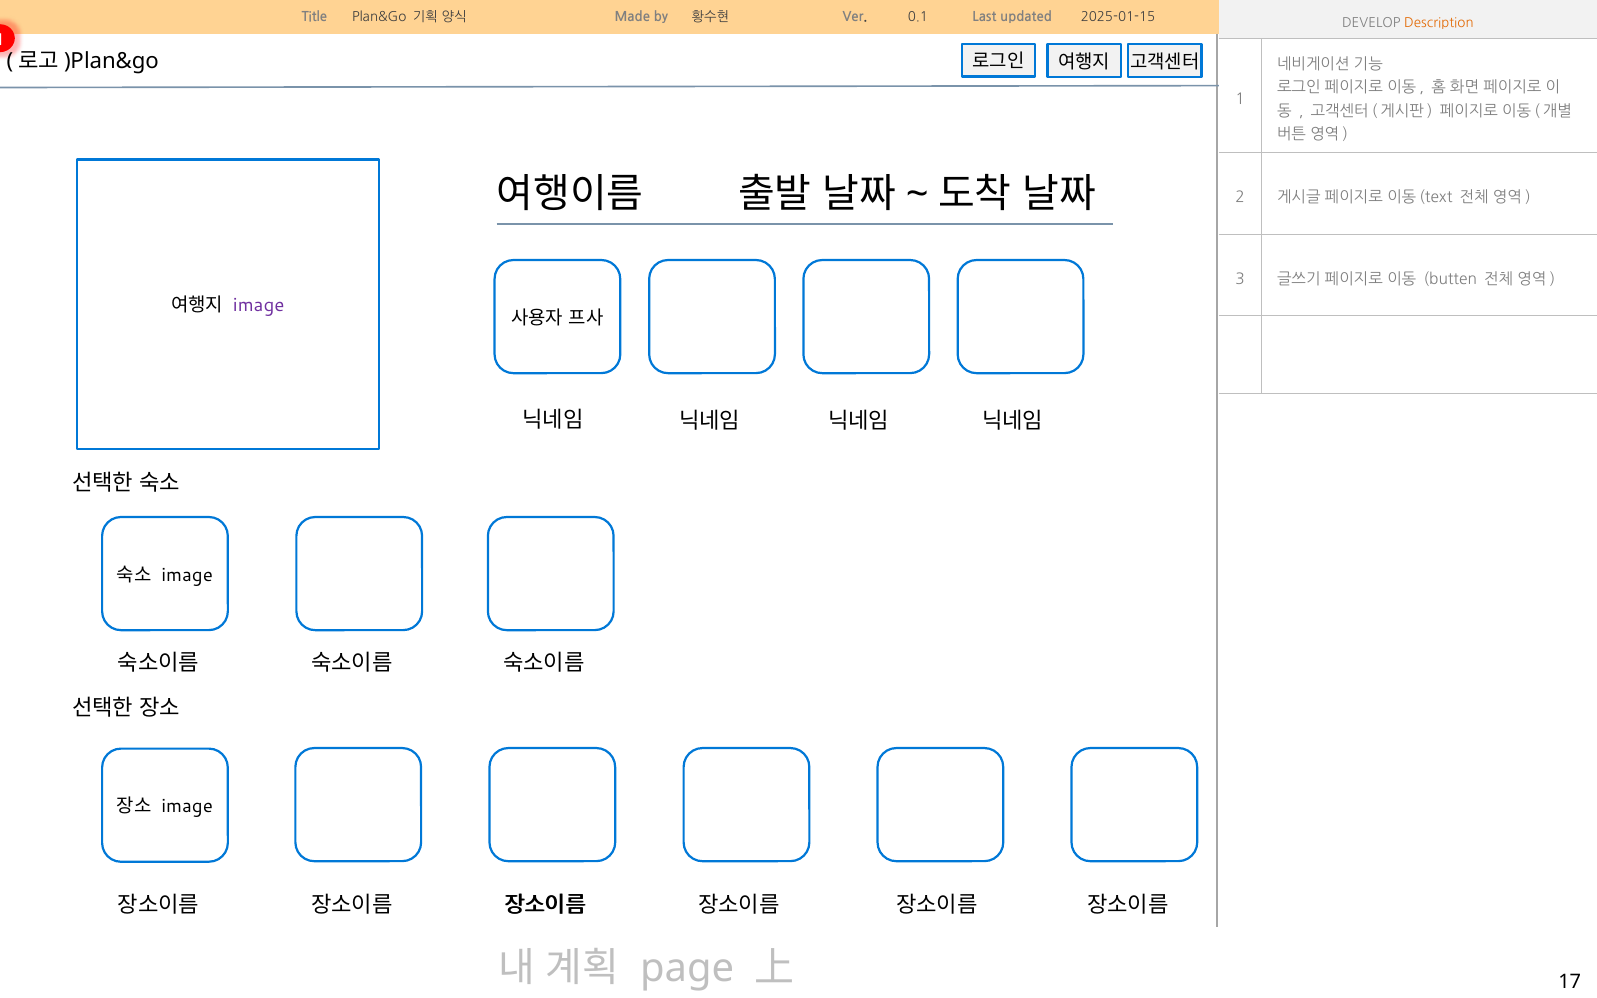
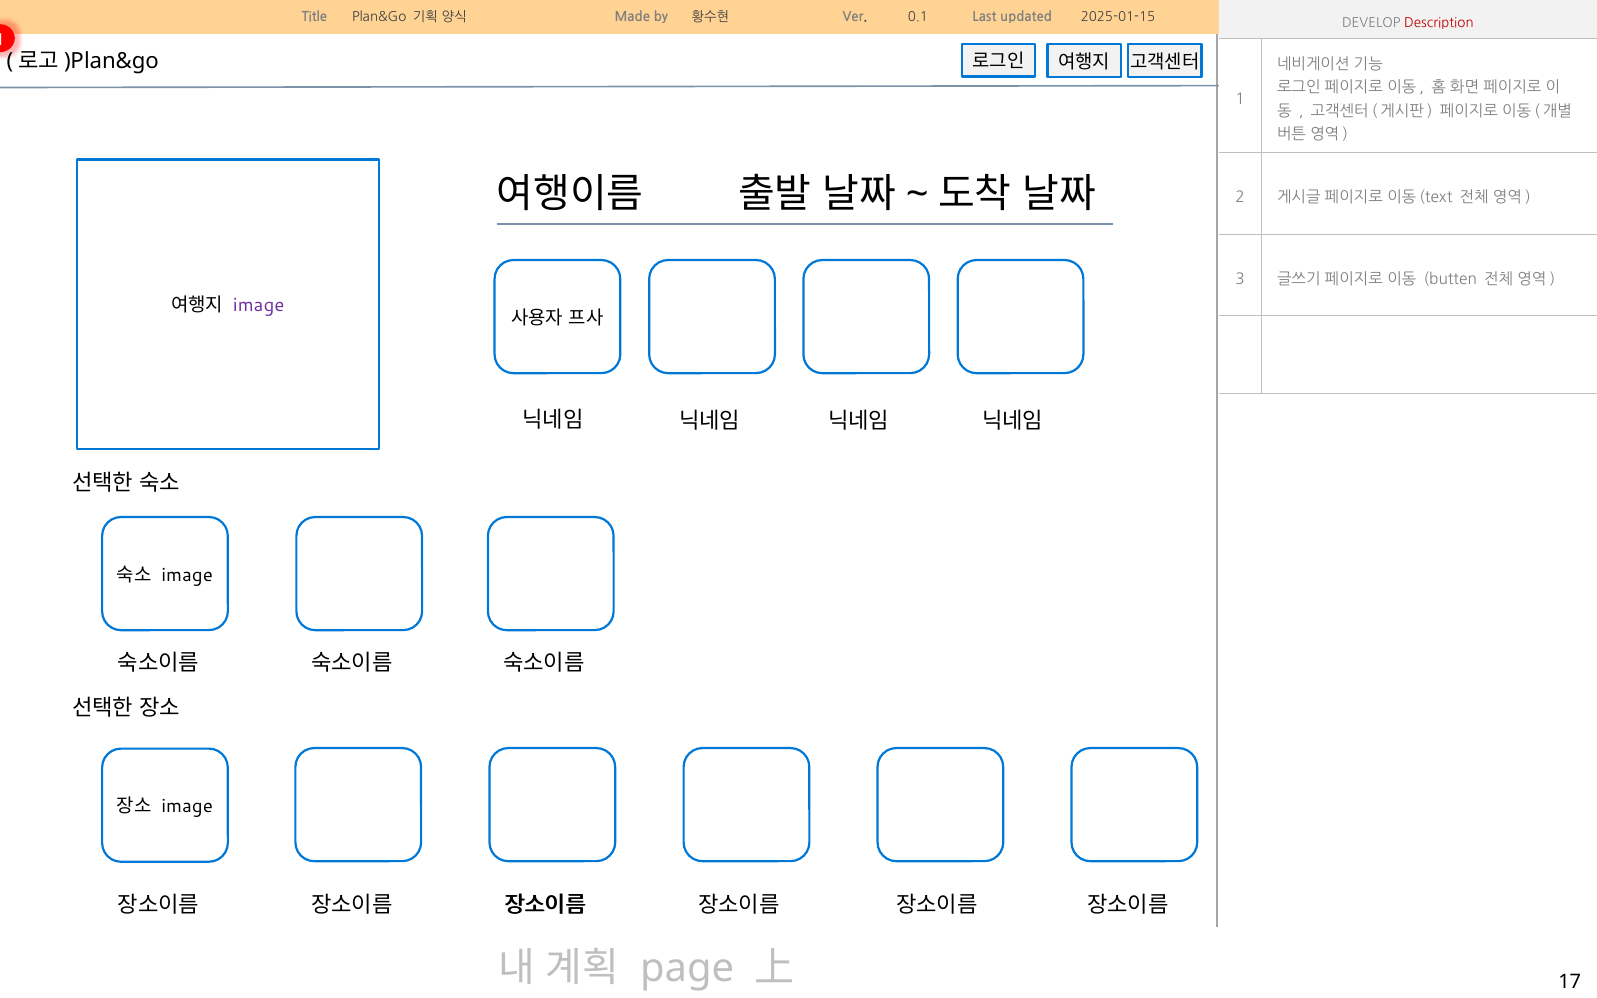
Description colour: orange -> red (1439, 23)
